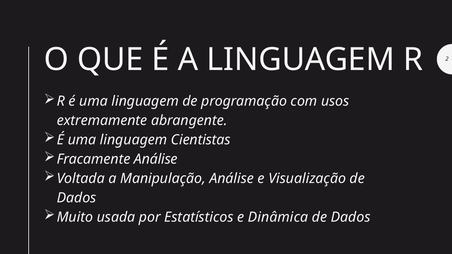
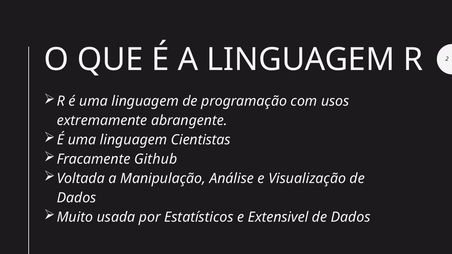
Fracamente Análise: Análise -> Github (156, 159)
Dinâmica: Dinâmica -> Extensivel (278, 217)
